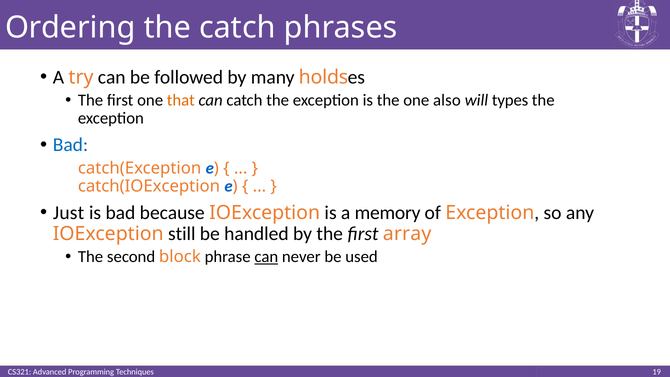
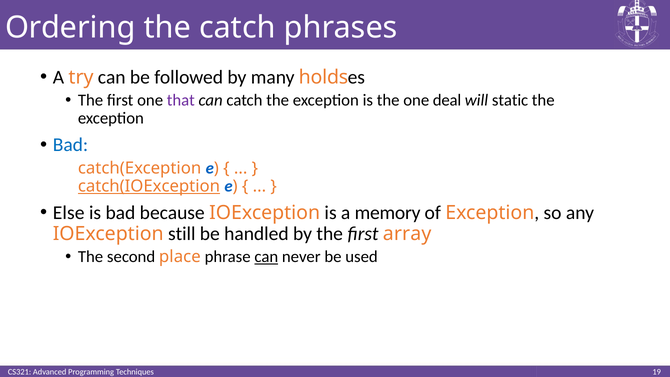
that colour: orange -> purple (181, 100)
also: also -> deal (447, 100)
types: types -> static (510, 100)
catch(IOException underline: none -> present (149, 186)
Just: Just -> Else (69, 213)
block: block -> place (180, 257)
